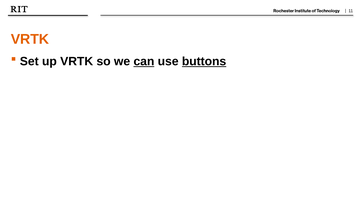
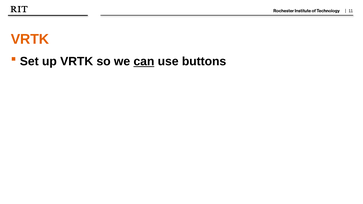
buttons underline: present -> none (204, 61)
